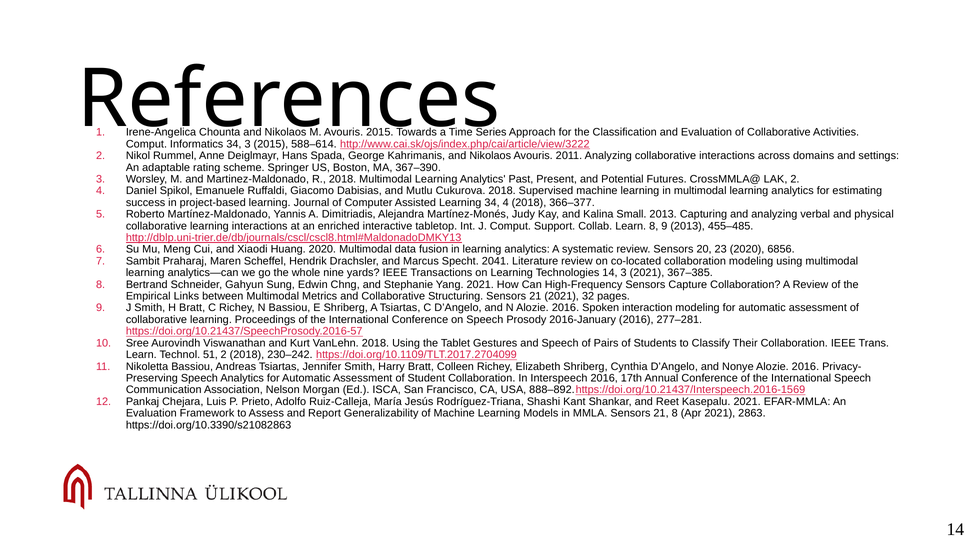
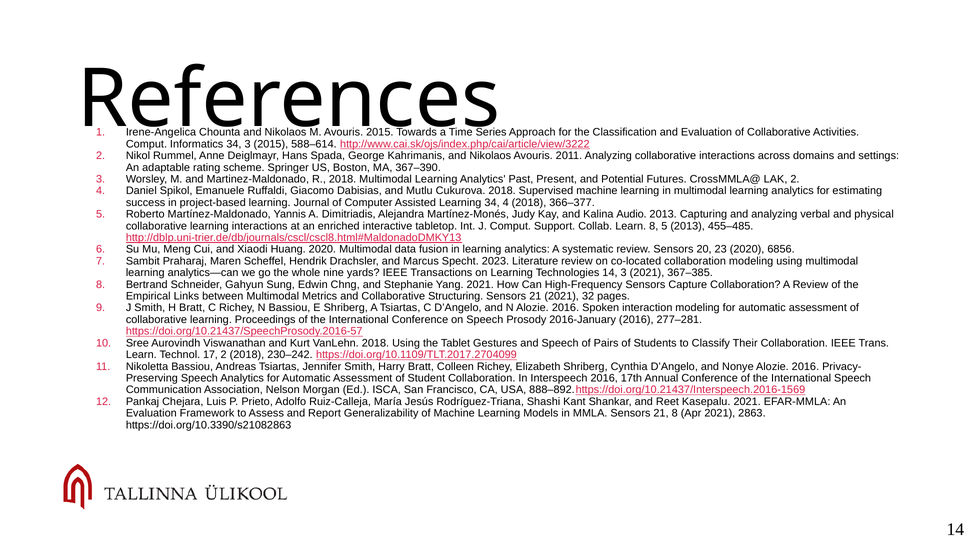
Small: Small -> Audio (632, 214)
8 9: 9 -> 5 (664, 226)
2041: 2041 -> 2023 (495, 261)
51: 51 -> 17 (210, 355)
